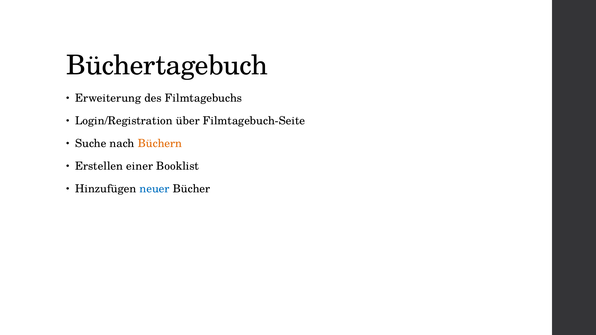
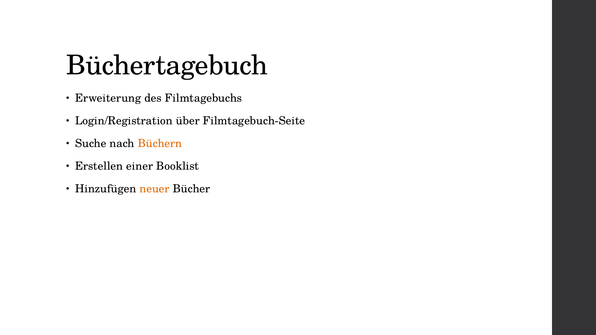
neuer colour: blue -> orange (155, 189)
